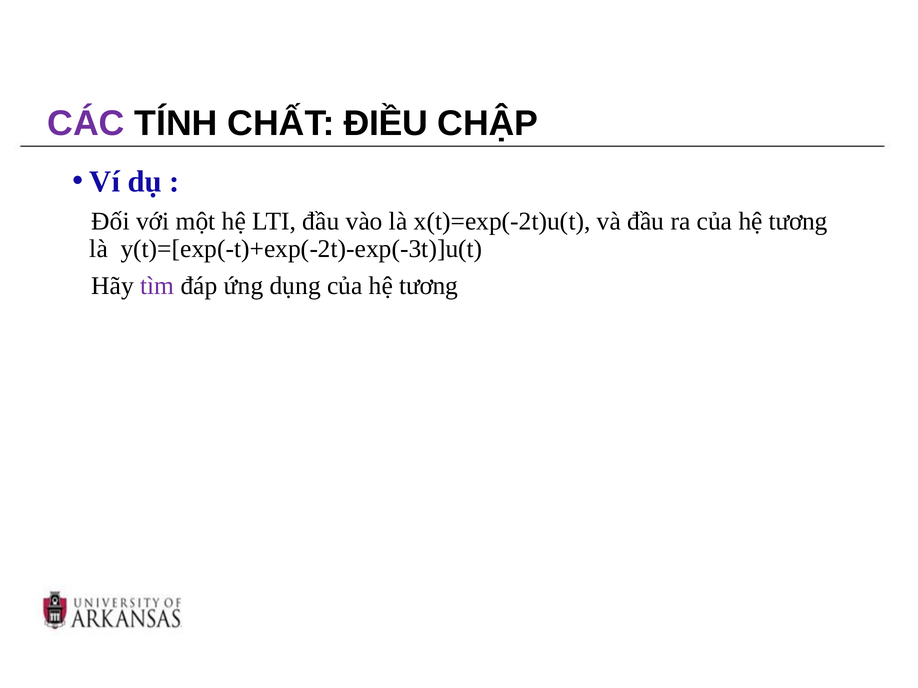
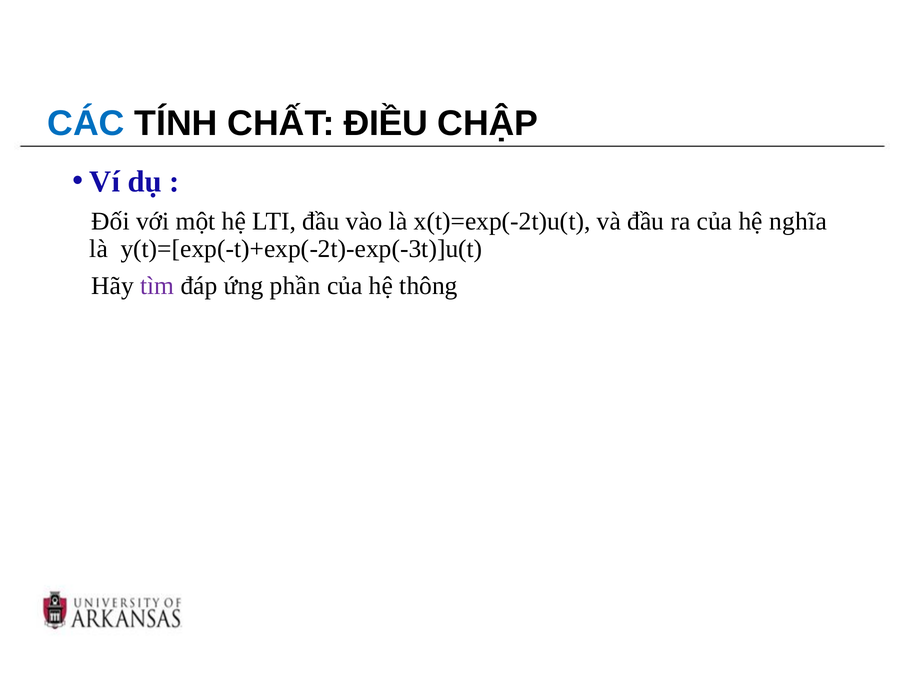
CÁC colour: purple -> blue (86, 124)
ra của hệ tương: tương -> nghĩa (798, 222)
dụng: dụng -> phần (295, 286)
tương: tương -> thông (429, 286)
